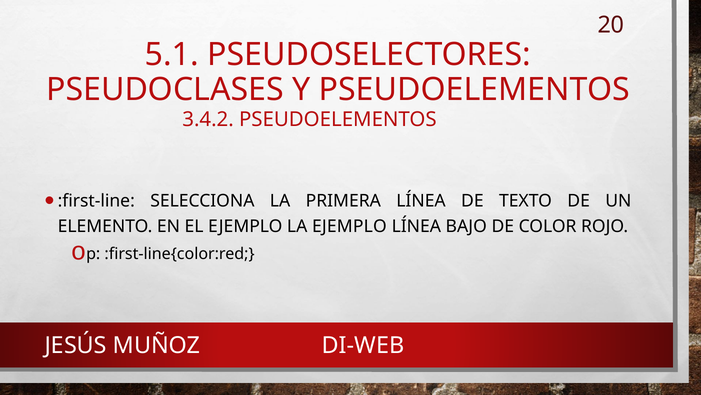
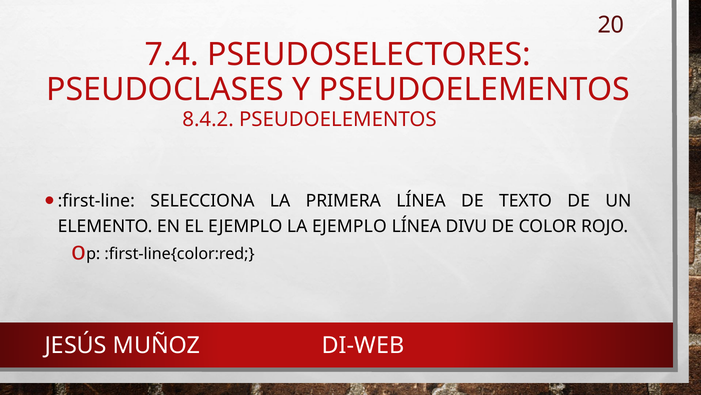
5.1: 5.1 -> 7.4 (172, 55)
3.4.2: 3.4.2 -> 8.4.2 (208, 119)
BAJO: BAJO -> DIVU (466, 226)
